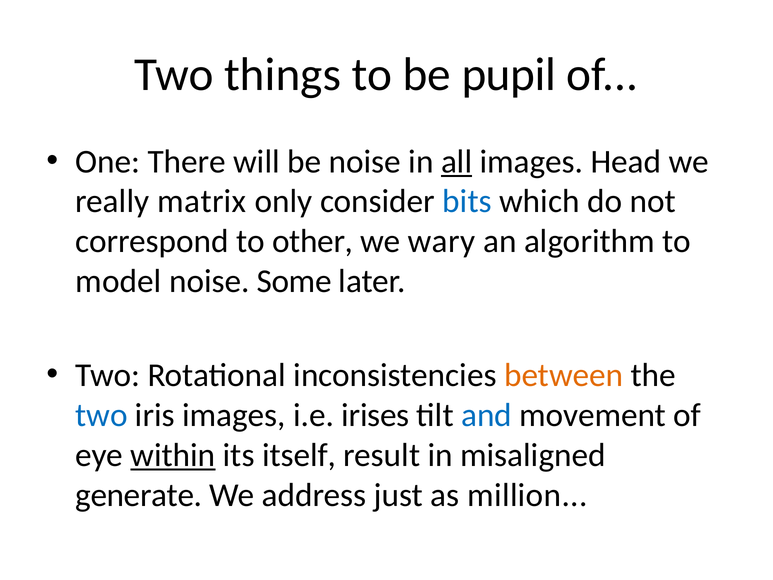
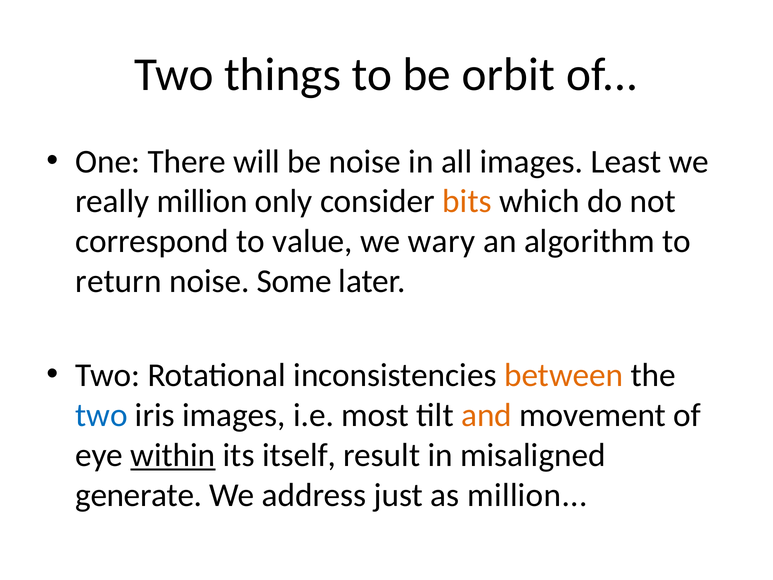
pupil: pupil -> orbit (508, 75)
all underline: present -> none (457, 161)
Head: Head -> Least (626, 161)
really matrix: matrix -> million (202, 201)
bits colour: blue -> orange (467, 201)
other: other -> value (312, 241)
model: model -> return (118, 281)
irises: irises -> most (375, 415)
and colour: blue -> orange (487, 415)
